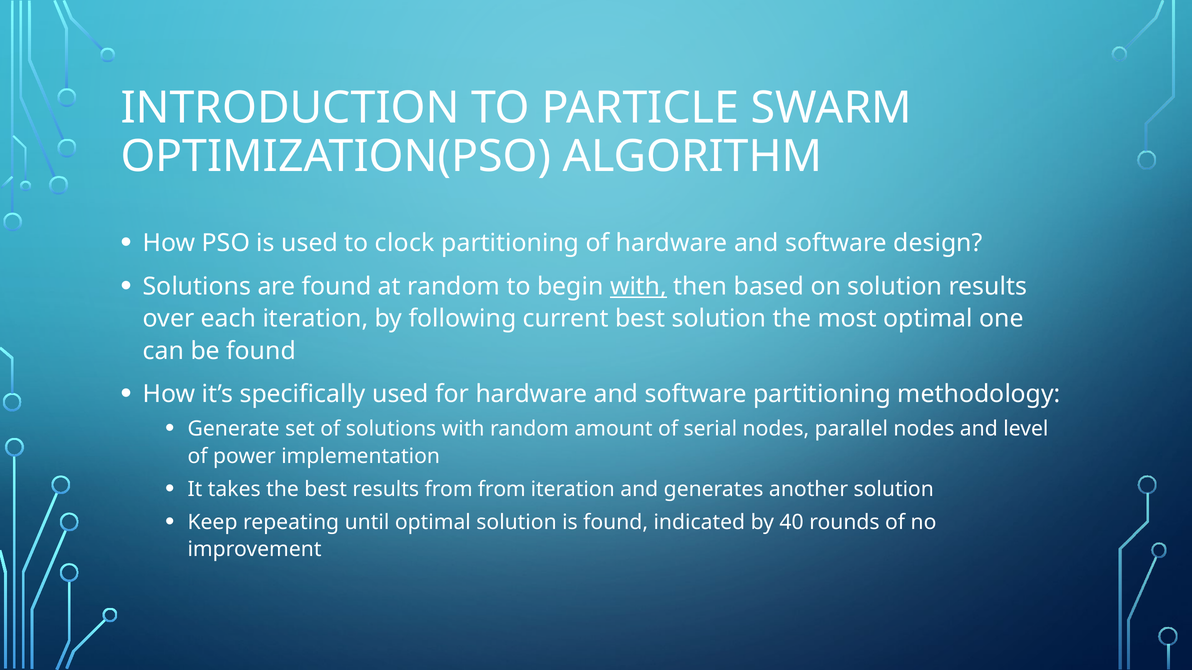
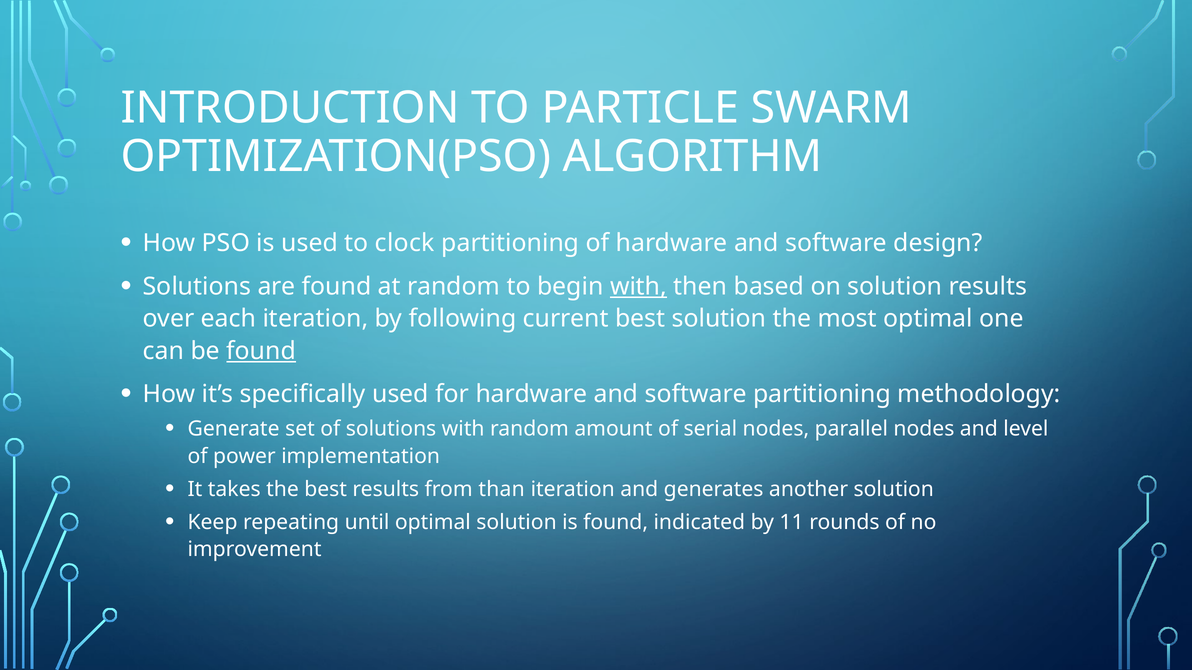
found underline: none -> present (261, 351)
from from: from -> than (502, 490)
40: 40 -> 11 (792, 522)
